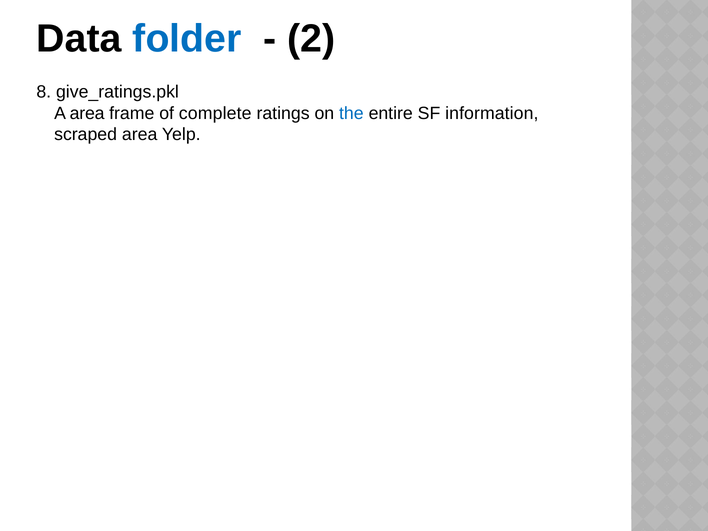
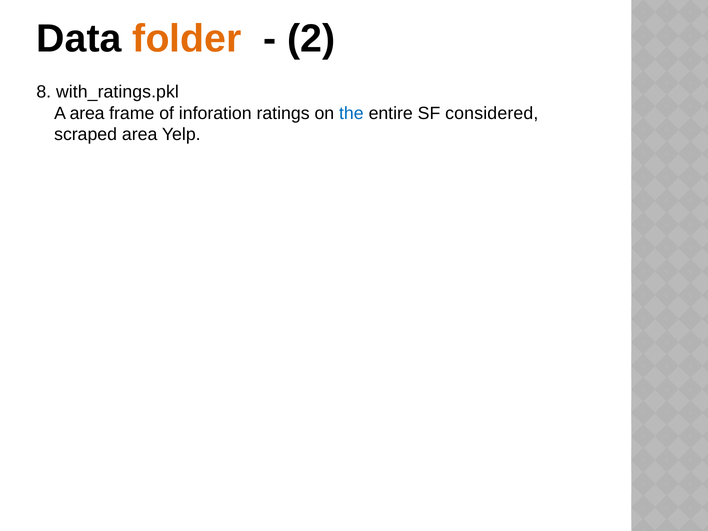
folder colour: blue -> orange (187, 39)
give_ratings.pkl: give_ratings.pkl -> with_ratings.pkl (117, 92)
complete: complete -> inforation (215, 113)
information: information -> considered (492, 113)
